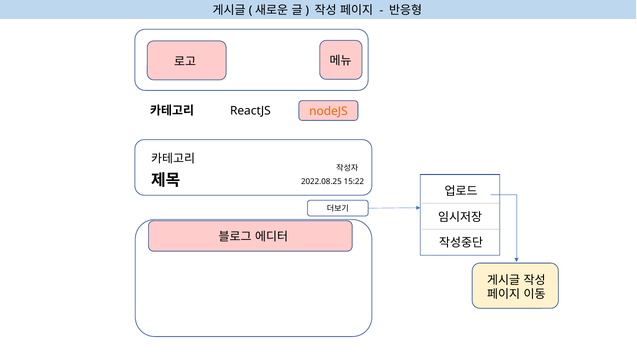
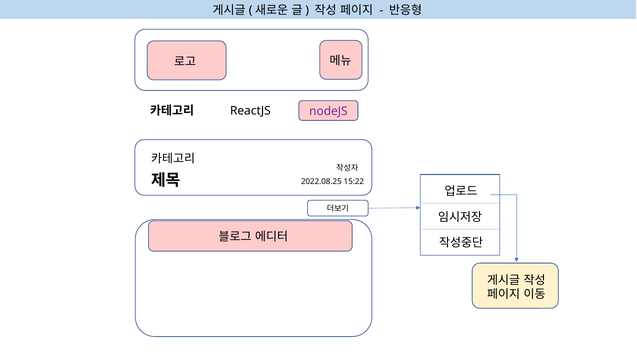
nodeJS colour: orange -> purple (328, 111)
